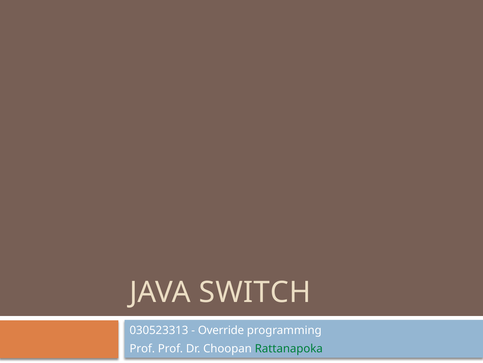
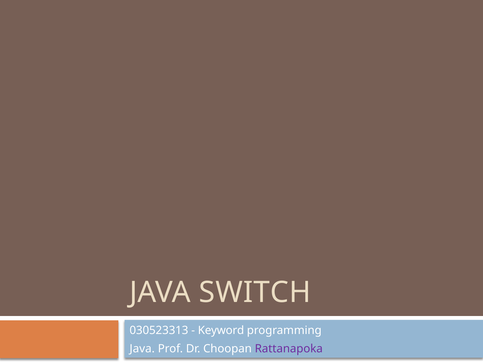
Override: Override -> Keyword (221, 330)
Prof: Prof -> Java (142, 348)
Rattanapoka colour: green -> purple (289, 348)
